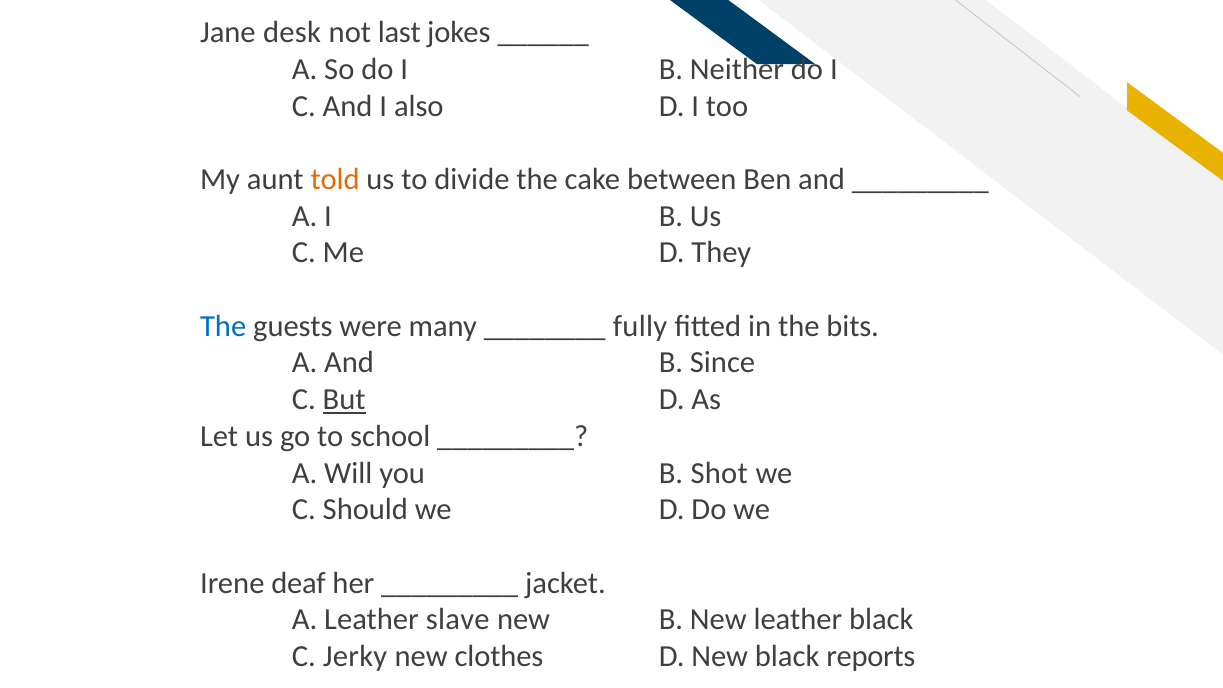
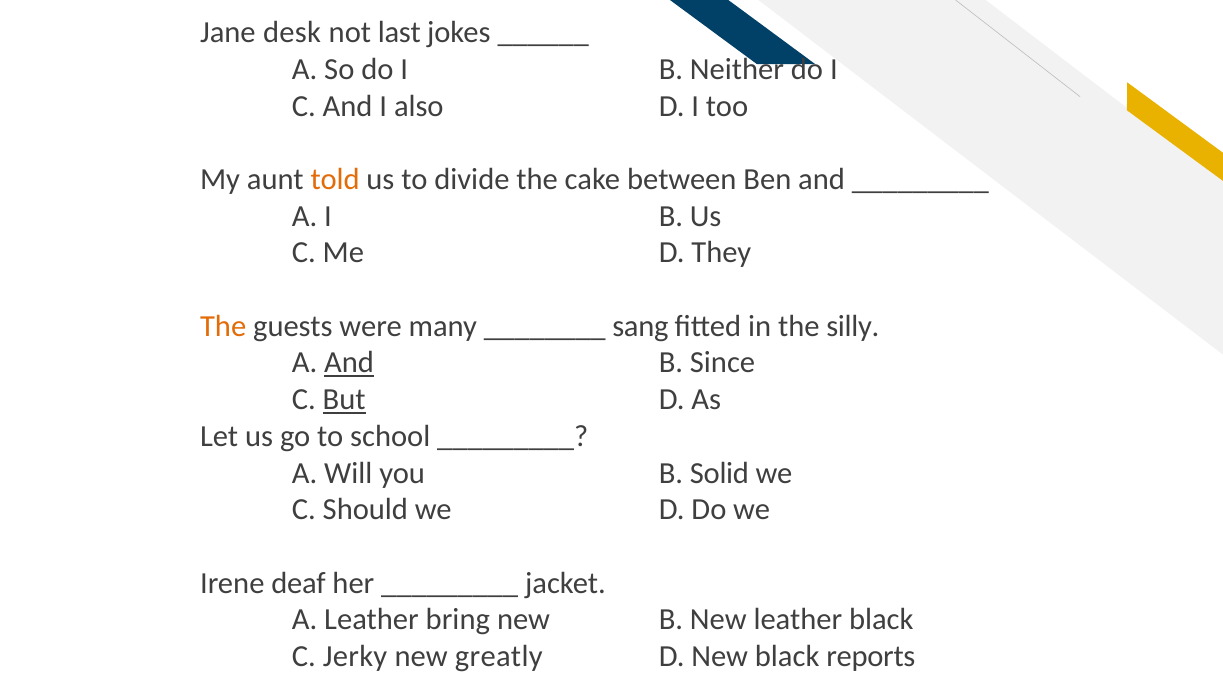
The colour: blue -> orange (223, 326)
fully: fully -> sang (640, 326)
bits: bits -> silly (853, 326)
And underline: none -> present (349, 363)
Shot: Shot -> Solid (719, 473)
slave: slave -> bring (458, 620)
clothes: clothes -> greatly (499, 656)
